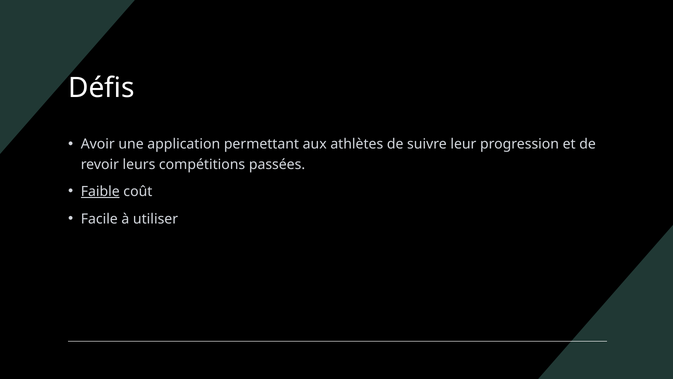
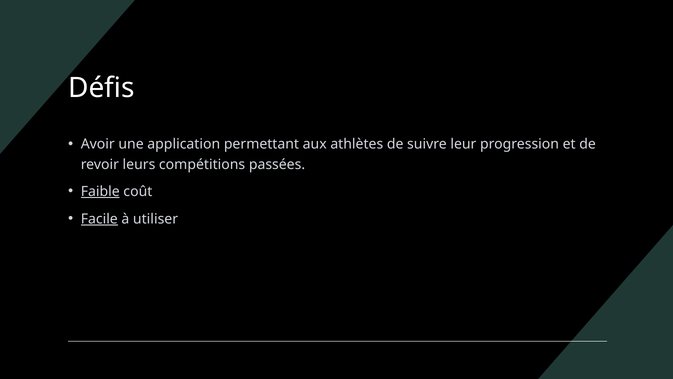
Facile underline: none -> present (99, 219)
